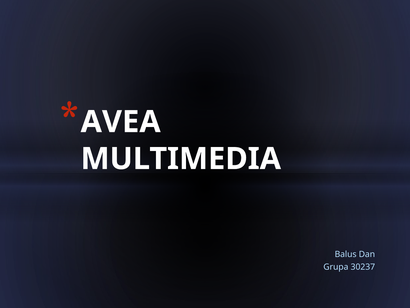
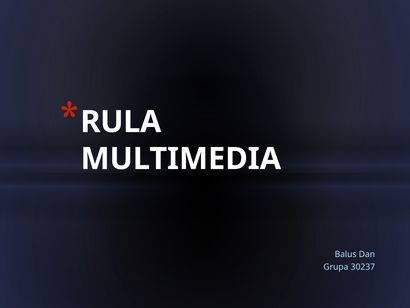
AVEA: AVEA -> RULA (121, 122)
